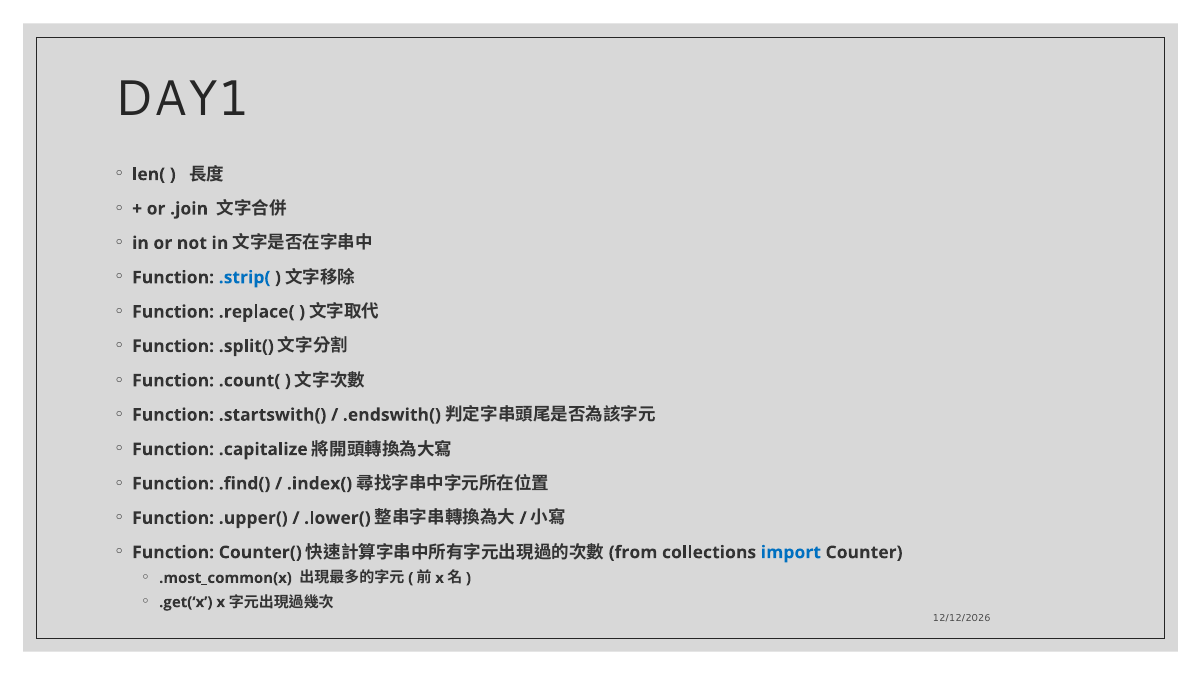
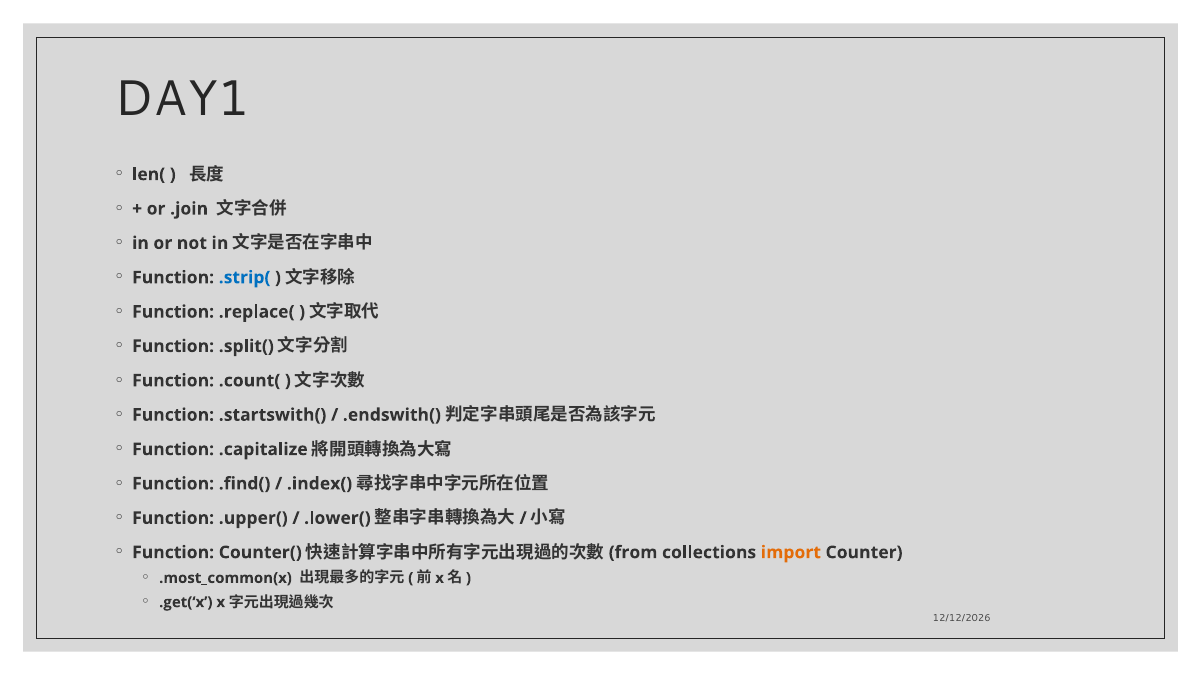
import colour: blue -> orange (791, 553)
